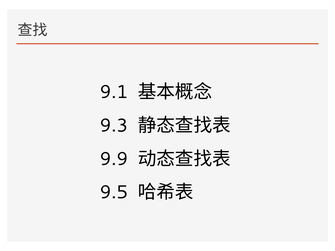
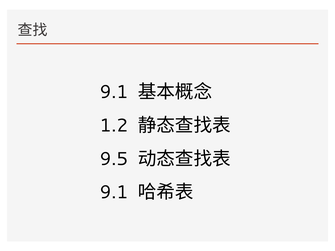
9.3: 9.3 -> 1.2 (114, 126)
9.9: 9.9 -> 9.5 (114, 159)
9.5: 9.5 -> 9.1 (114, 193)
